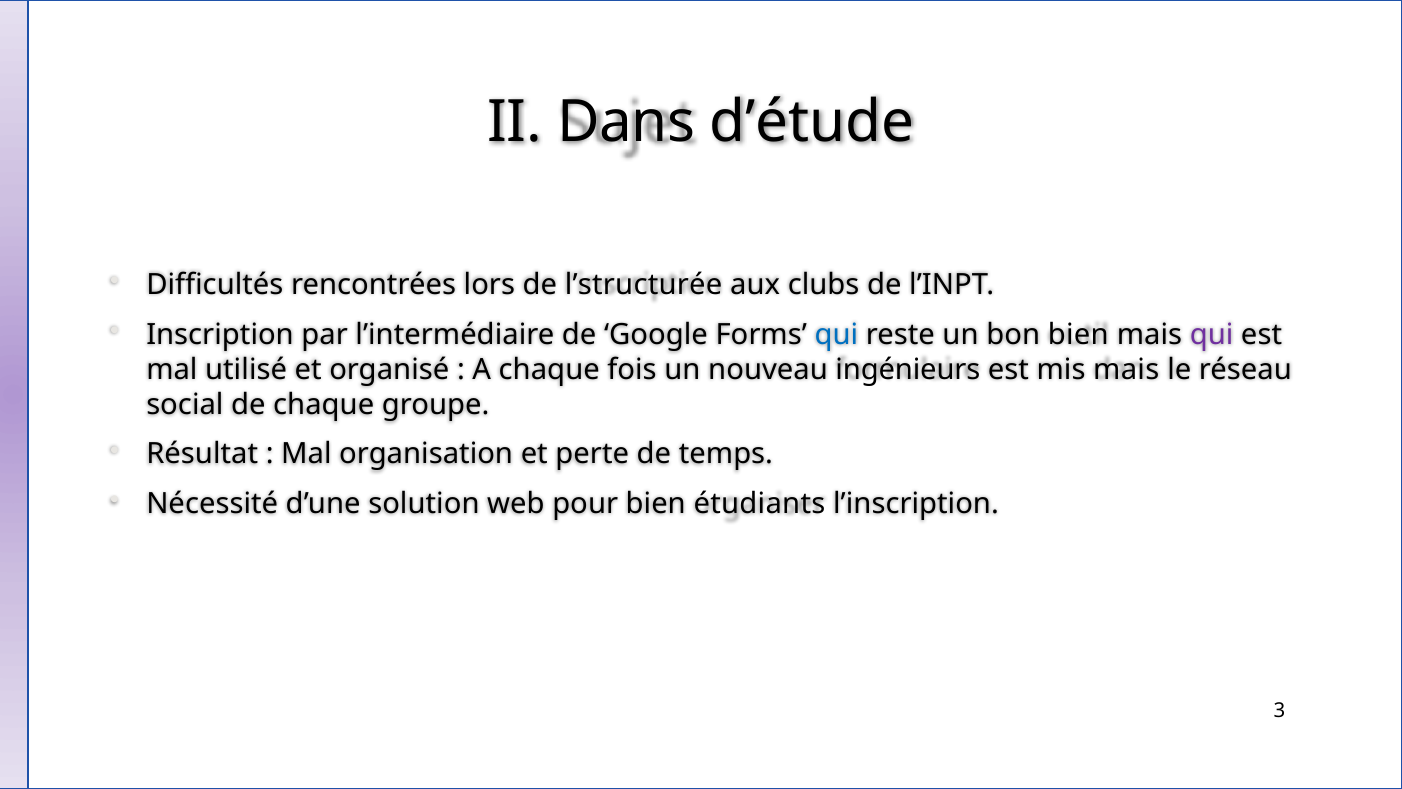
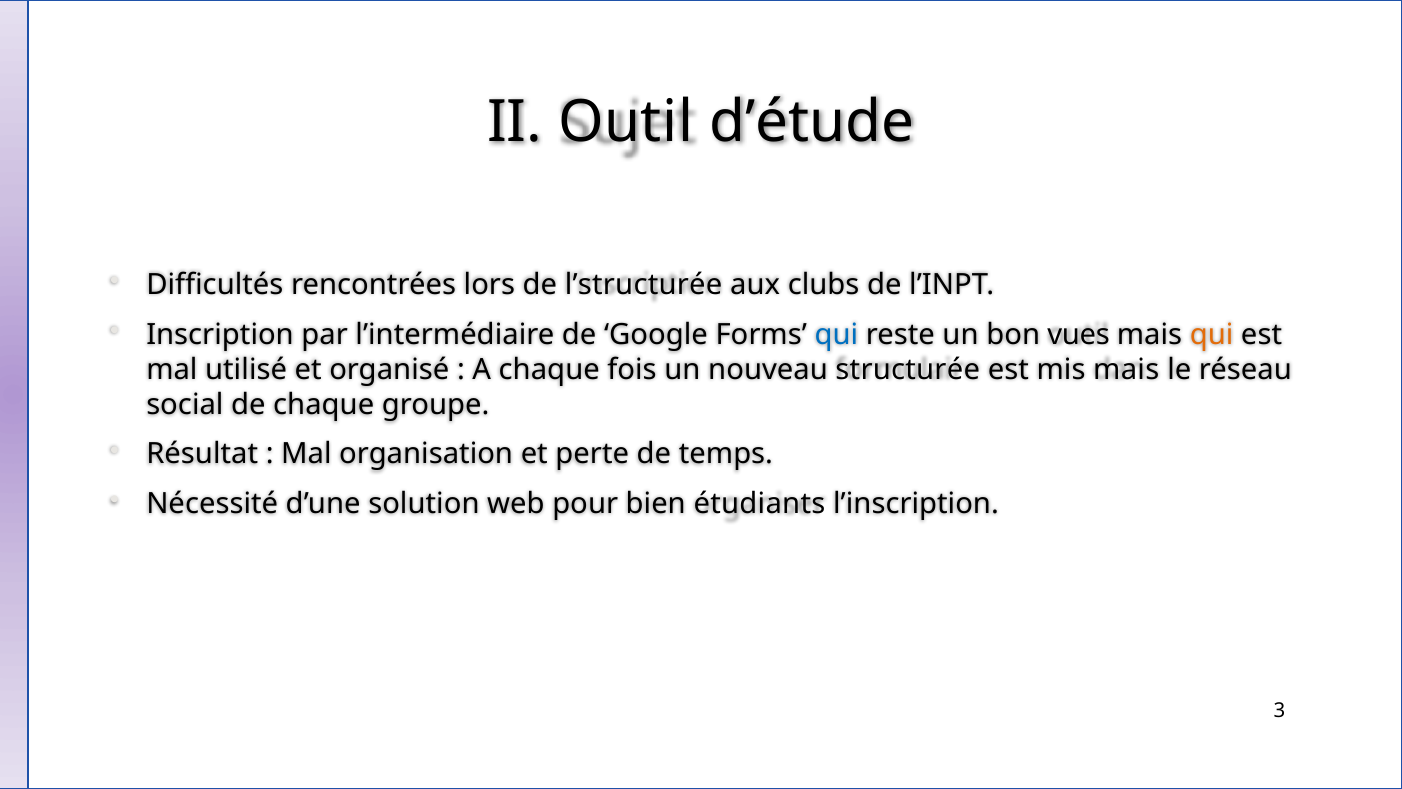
Dans: Dans -> Outil (626, 122)
bon bien: bien -> vues (1079, 334)
qui colour: purple -> orange (1212, 334)
ingénieurs: ingénieurs -> structurée (908, 369)
